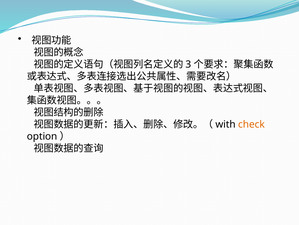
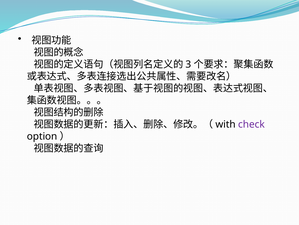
check colour: orange -> purple (252, 124)
